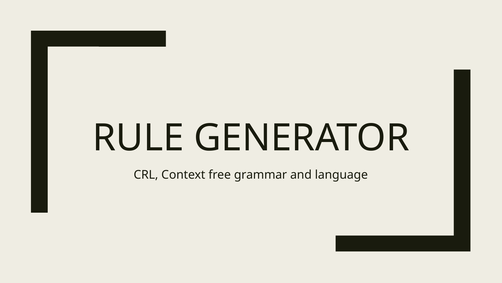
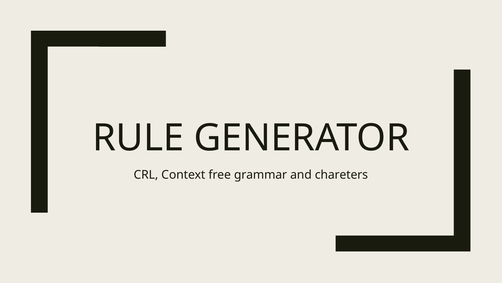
language: language -> chareters (341, 175)
